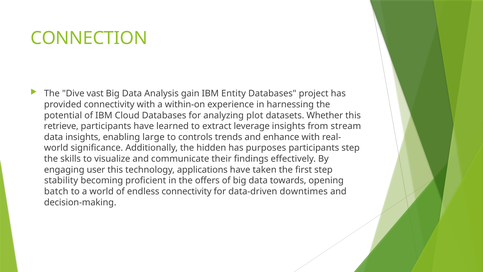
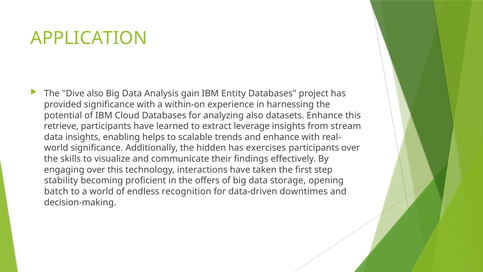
CONNECTION: CONNECTION -> APPLICATION (89, 38)
Dive vast: vast -> also (95, 93)
provided connectivity: connectivity -> significance (109, 104)
analyzing plot: plot -> also (255, 115)
datasets Whether: Whether -> Enhance (325, 115)
large: large -> helps (154, 137)
controls: controls -> scalable (195, 137)
purposes: purposes -> exercises (266, 148)
participants step: step -> over (351, 148)
engaging user: user -> over (96, 170)
applications: applications -> interactions (202, 170)
towards: towards -> storage (288, 180)
endless connectivity: connectivity -> recognition (187, 191)
